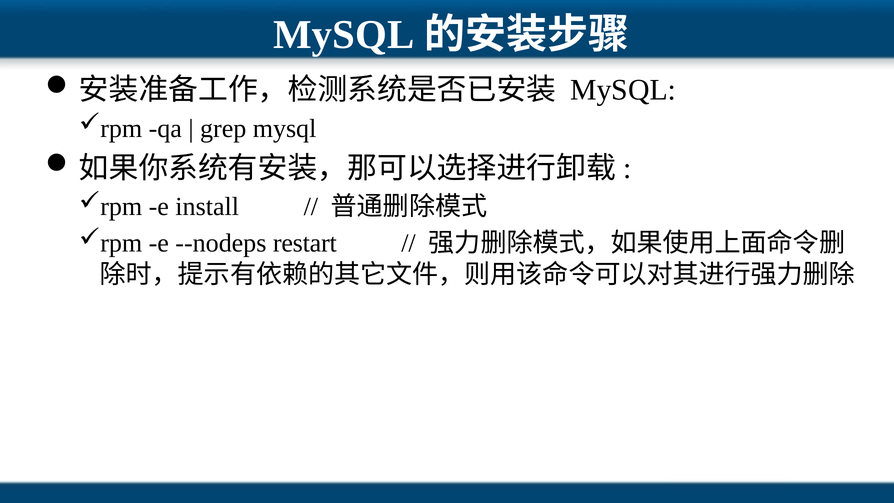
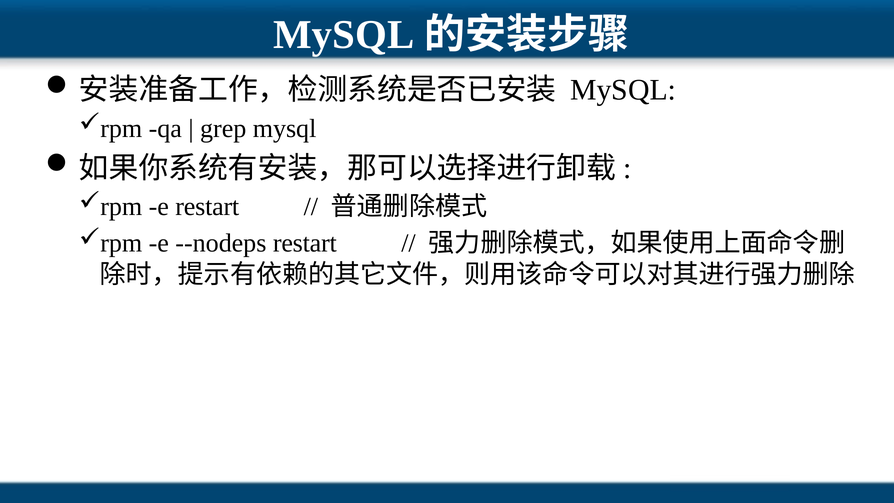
e install: install -> restart (207, 207)
